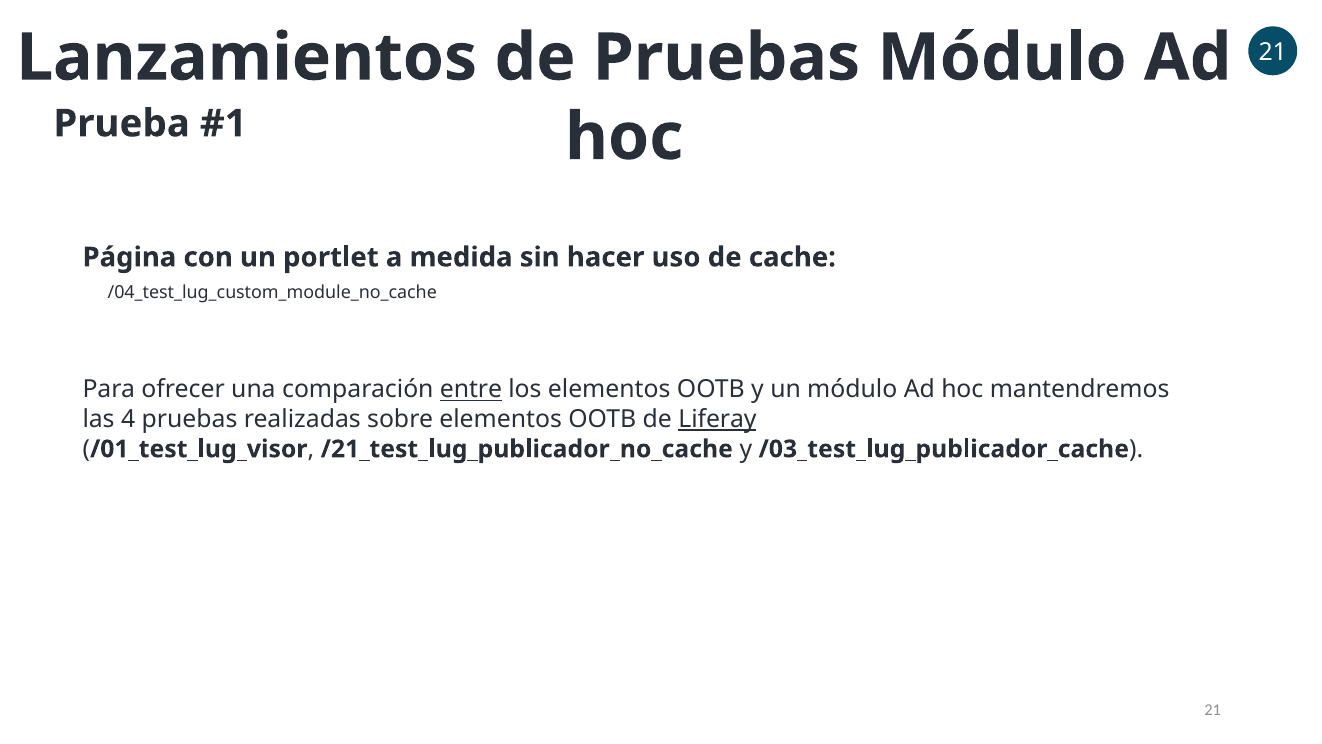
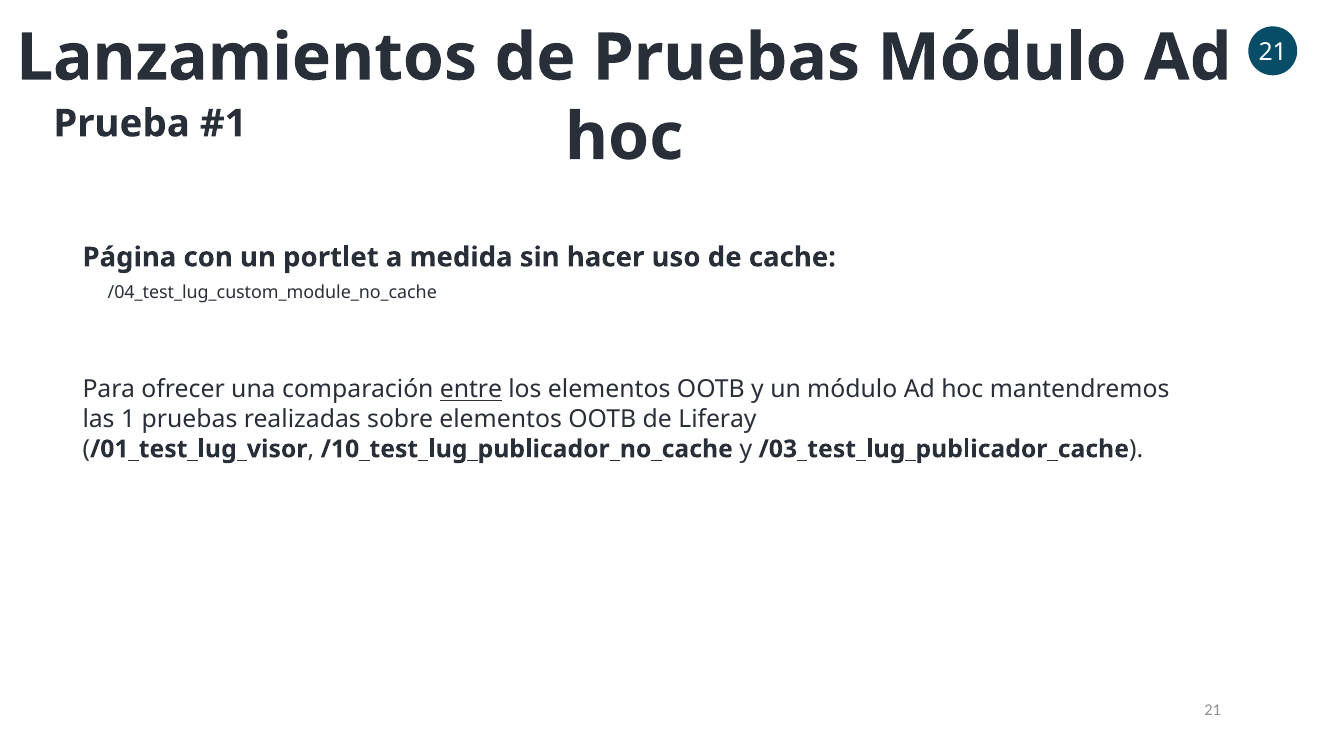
4: 4 -> 1 (128, 419)
Liferay underline: present -> none (717, 419)
/21_test_lug_publicador_no_cache: /21_test_lug_publicador_no_cache -> /10_test_lug_publicador_no_cache (527, 449)
